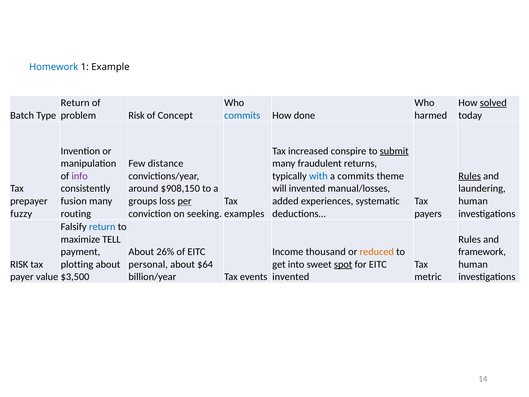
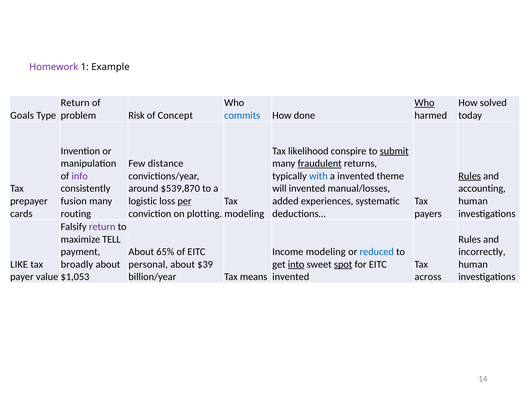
Homework colour: blue -> purple (54, 67)
Who underline: none -> present (424, 103)
solved underline: present -> none (493, 103)
Batch: Batch -> Goals (22, 115)
increased: increased -> likelihood (308, 151)
fraudulent underline: none -> present (320, 163)
a commits: commits -> invented (356, 176)
$908,150: $908,150 -> $539,870 (180, 188)
laundering: laundering -> accounting (482, 188)
groups: groups -> logistic (143, 201)
fuzzy: fuzzy -> cards (21, 213)
seeking: seeking -> plotting (204, 213)
examples: examples -> modeling (244, 213)
return colour: blue -> purple (102, 227)
26%: 26% -> 65% (165, 252)
Income thousand: thousand -> modeling (326, 252)
reduced colour: orange -> blue (377, 252)
framework: framework -> incorrectly (482, 252)
RISK: RISK -> LIKE (19, 264)
plotting: plotting -> broadly (77, 264)
$64: $64 -> $39 (205, 264)
into underline: none -> present (296, 264)
$3,500: $3,500 -> $1,053 (75, 277)
events: events -> means (254, 277)
metric: metric -> across (428, 277)
